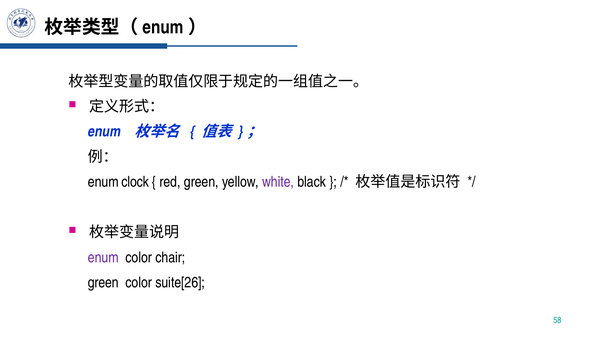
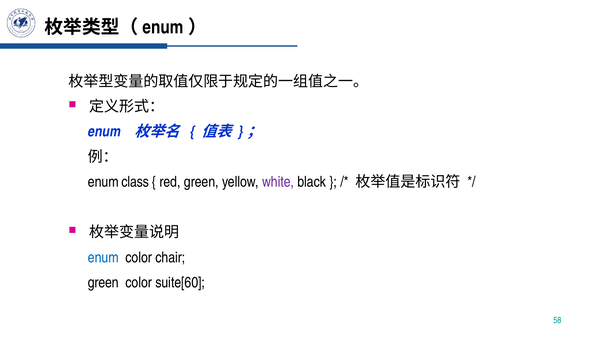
clock: clock -> class (135, 182)
enum colour: purple -> blue (103, 257)
suite[26: suite[26 -> suite[60 (180, 283)
